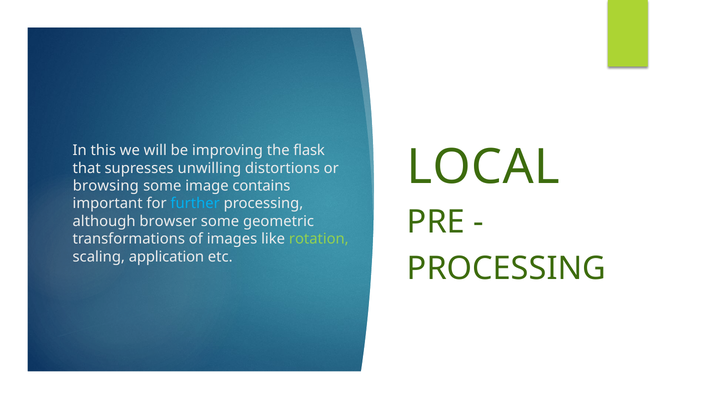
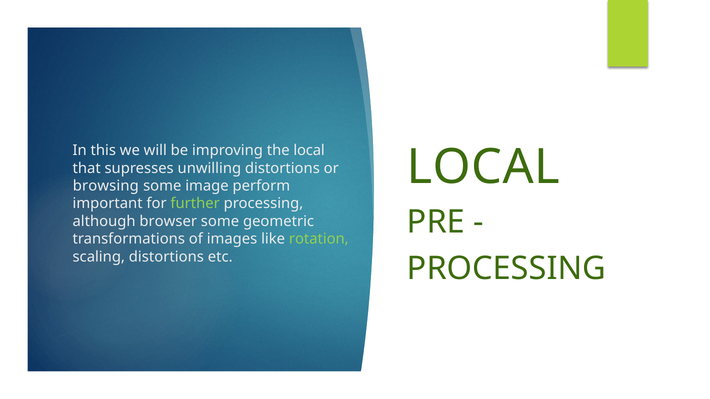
the flask: flask -> local (309, 151)
contains: contains -> perform (261, 186)
further colour: light blue -> light green (195, 204)
scaling application: application -> distortions (166, 257)
